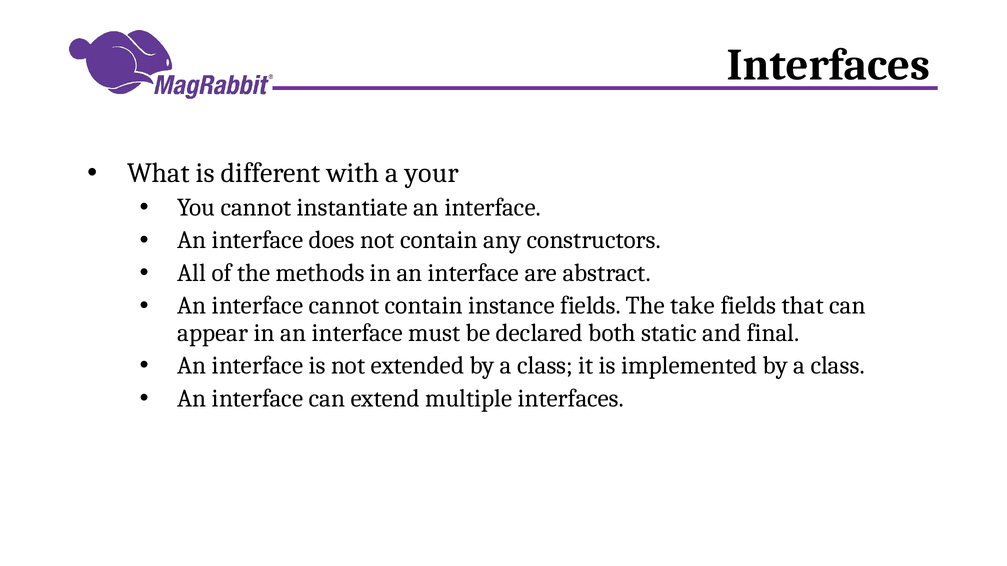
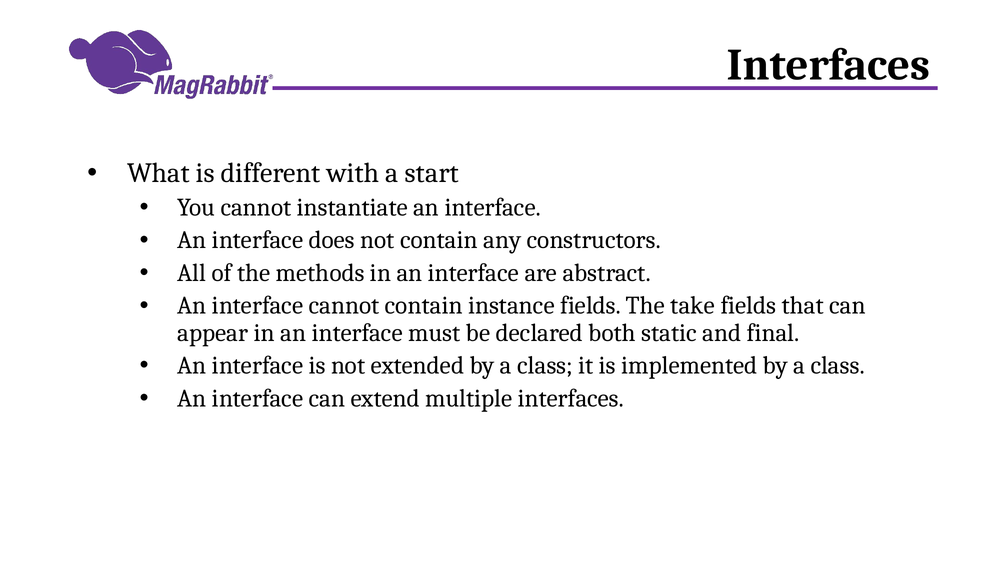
your: your -> start (432, 173)
